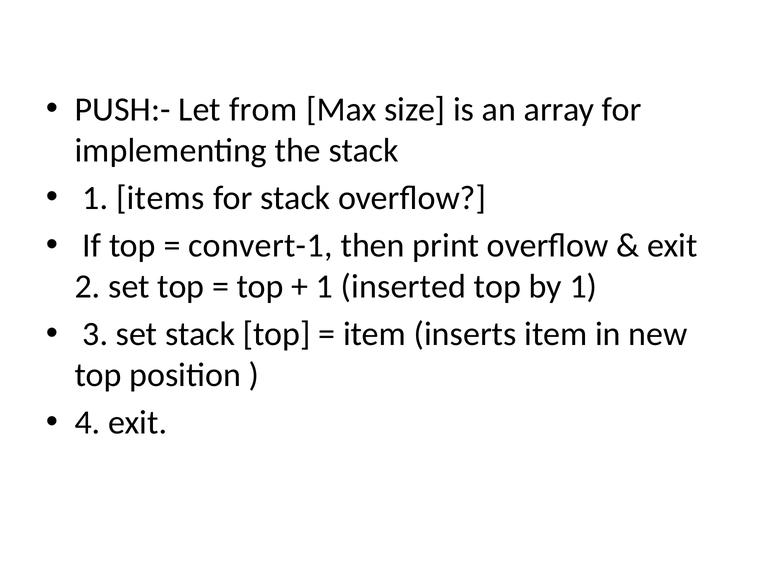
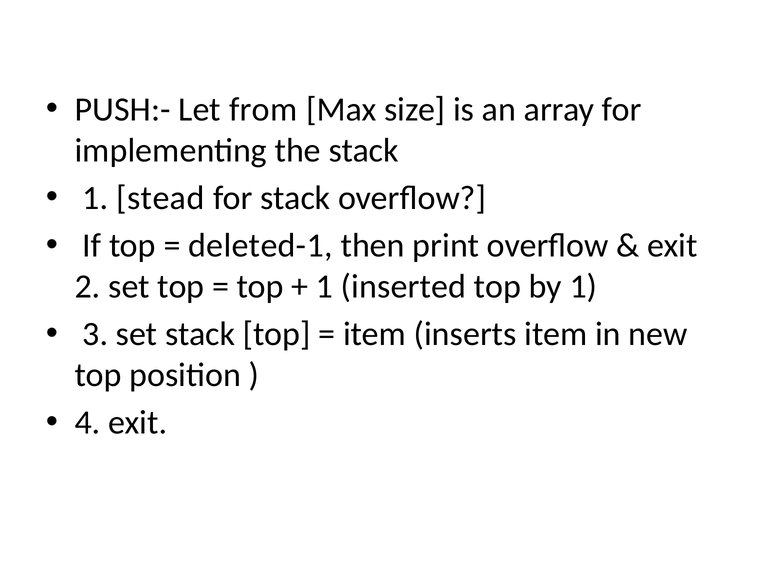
items: items -> stead (160, 198)
convert-1: convert-1 -> deleted-1 (260, 246)
